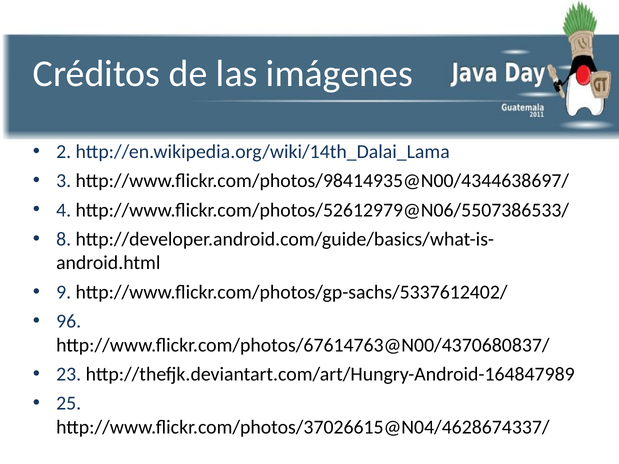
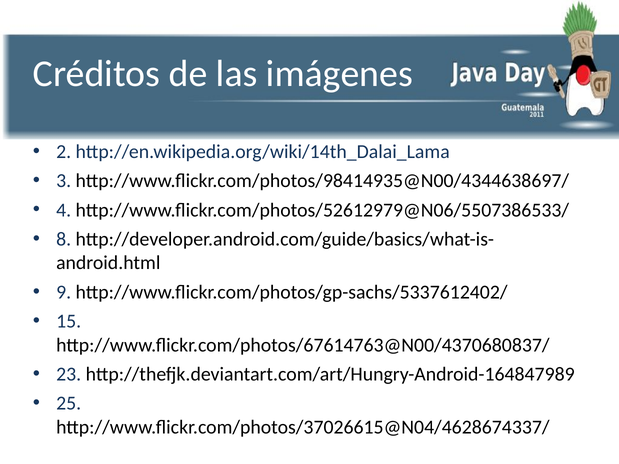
96: 96 -> 15 (69, 321)
